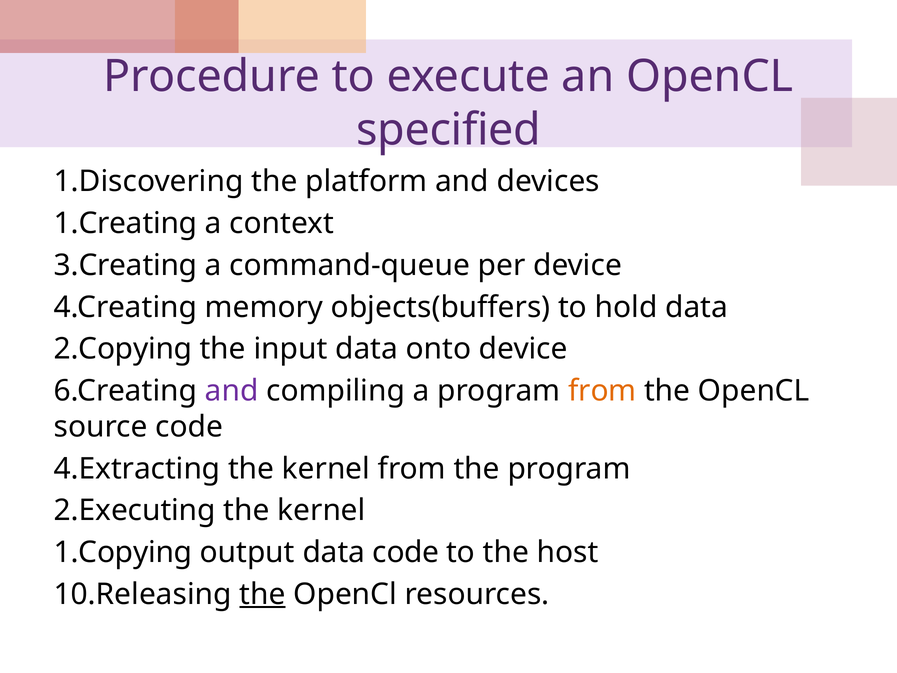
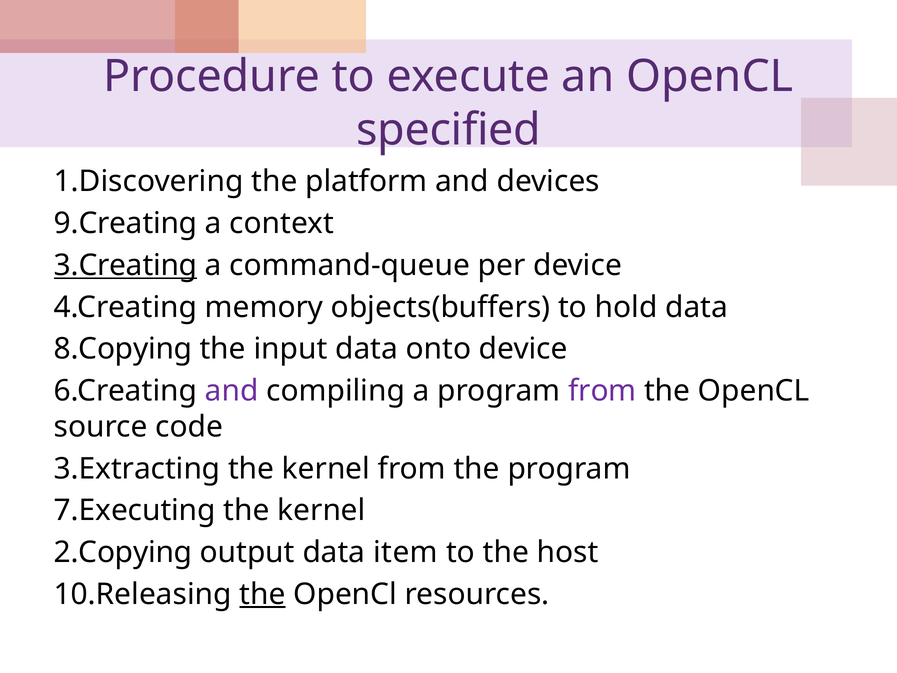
1.Creating: 1.Creating -> 9.Creating (126, 223)
3.Creating underline: none -> present (126, 265)
2.Copying: 2.Copying -> 8.Copying (123, 349)
from colour: orange -> purple (602, 391)
4.Extracting: 4.Extracting -> 3.Extracting (137, 468)
2.Executing: 2.Executing -> 7.Executing (135, 510)
1.Copying: 1.Copying -> 2.Copying (123, 552)
data code: code -> item (406, 552)
